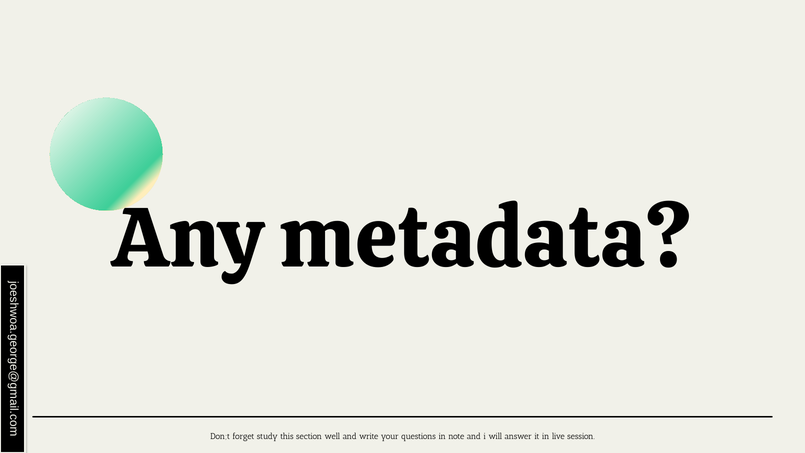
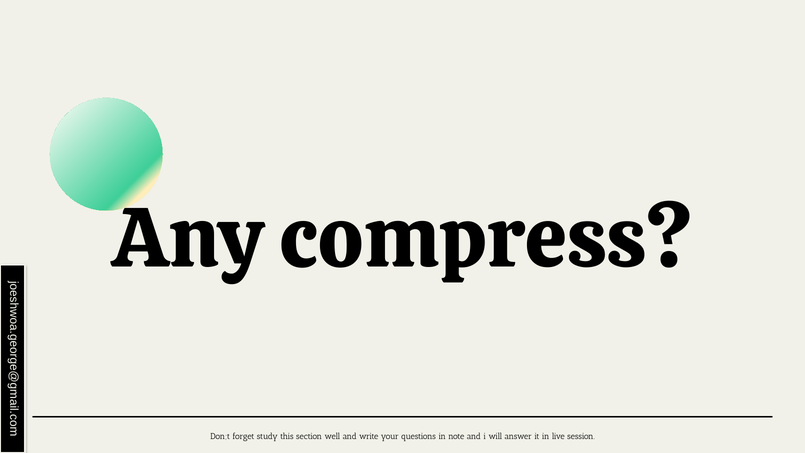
metadata: metadata -> compress (485, 239)
